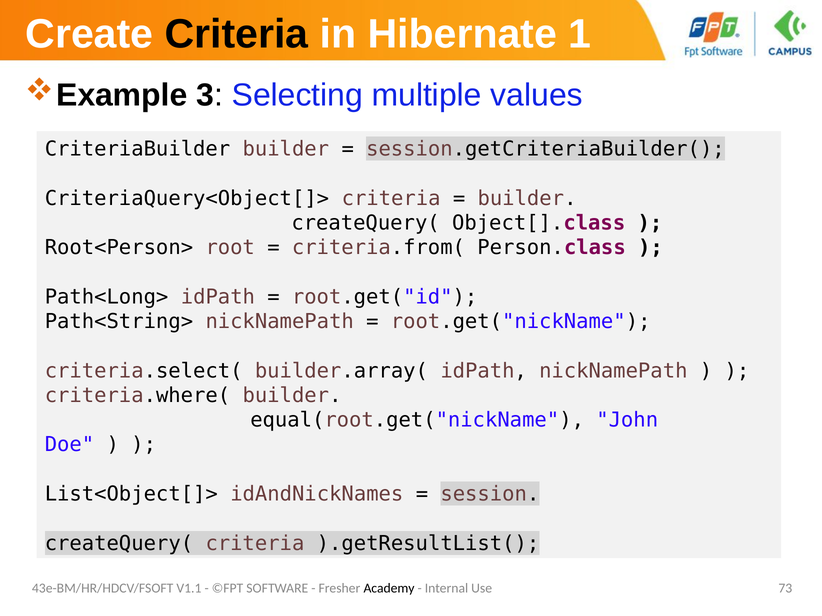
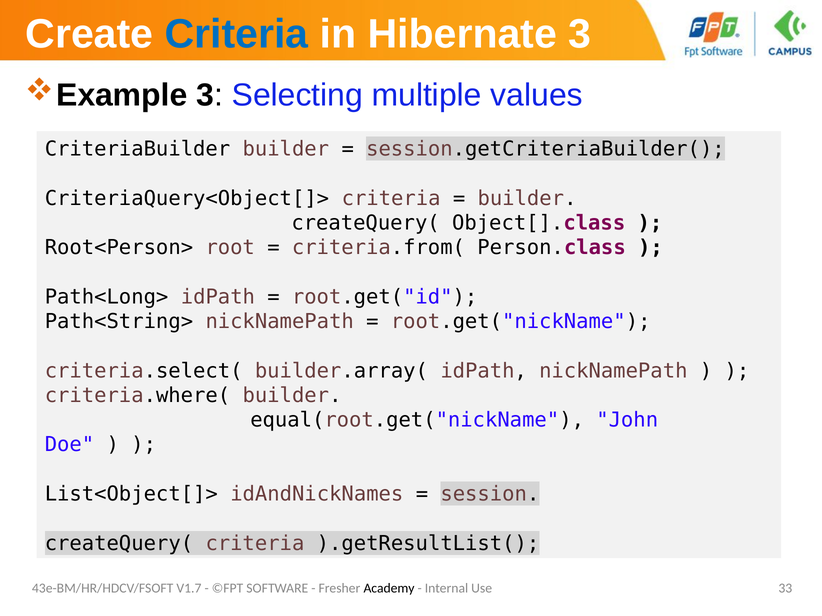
Criteria colour: black -> blue (236, 34)
Hibernate 1: 1 -> 3 (580, 34)
V1.1: V1.1 -> V1.7 (189, 589)
73: 73 -> 33 (785, 589)
